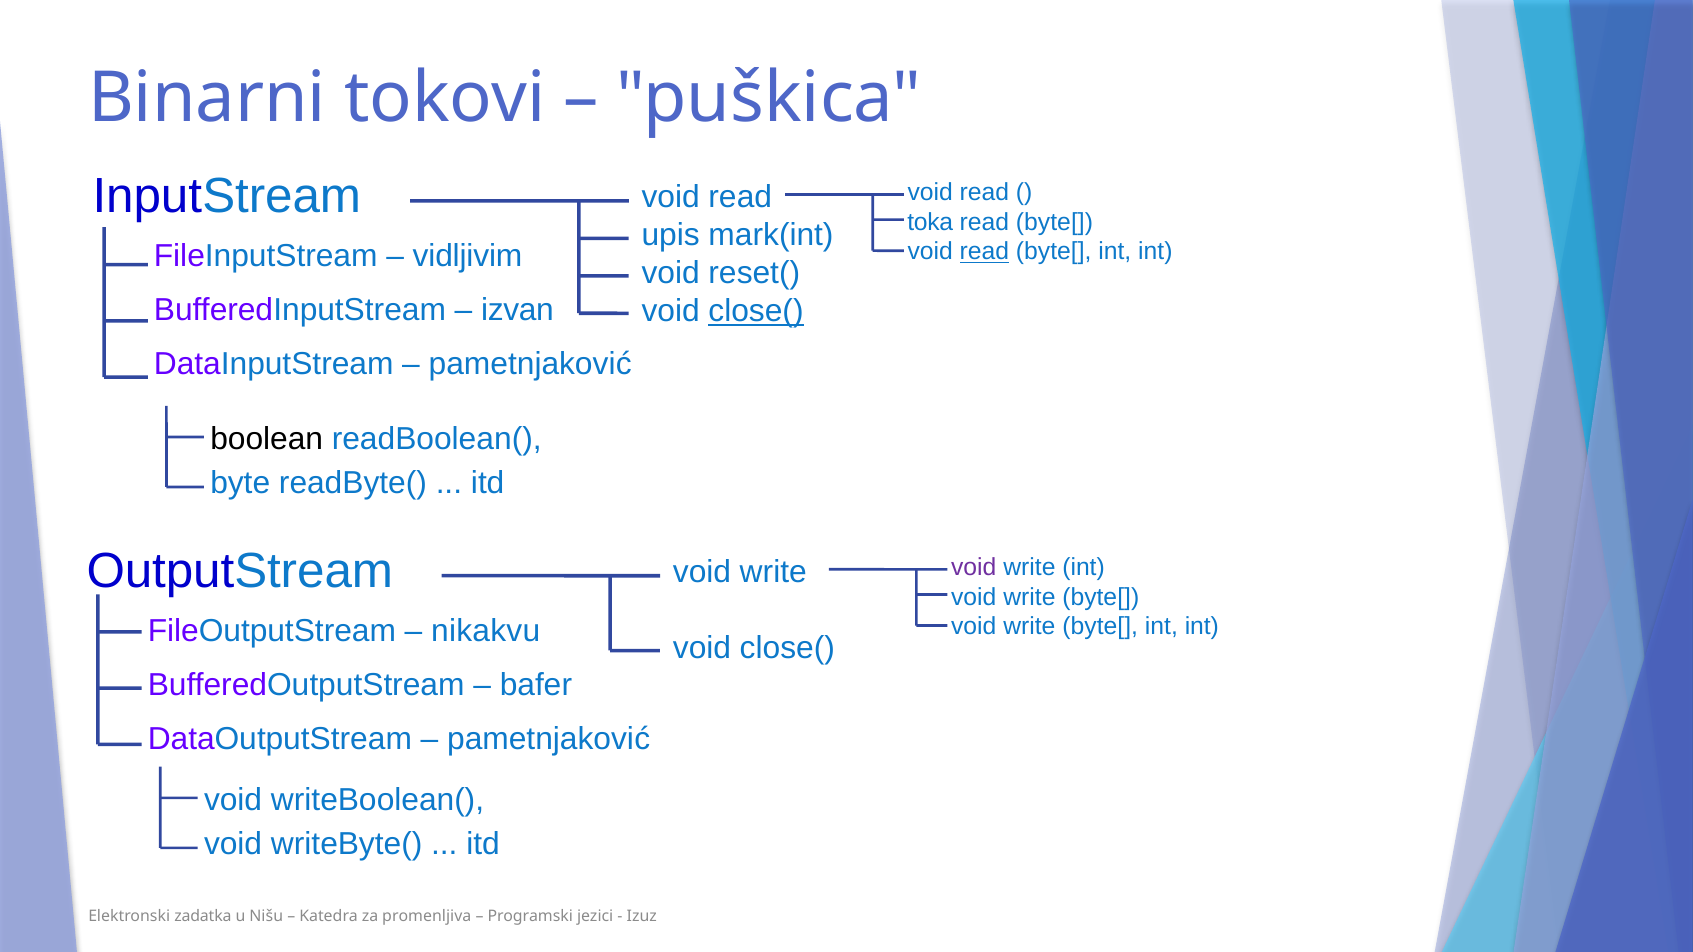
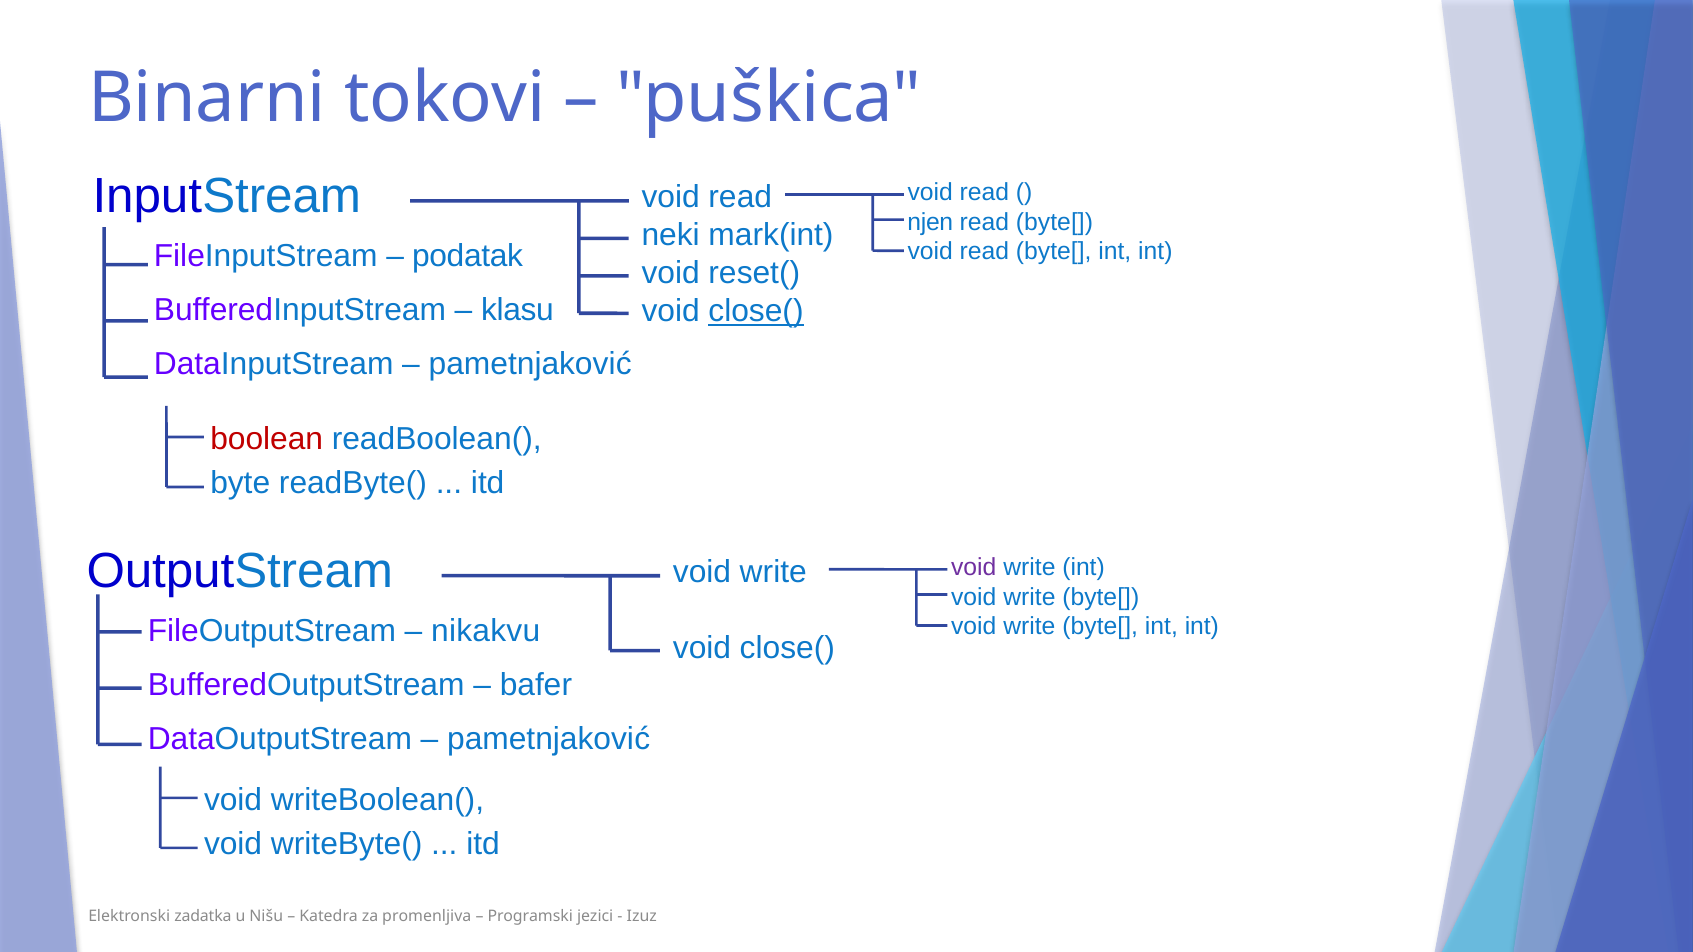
toka: toka -> njen (930, 222)
upis: upis -> neki (671, 235)
read underline: present -> none (984, 252)
vidljivim: vidljivim -> podatak (468, 256)
izvan: izvan -> klasu (517, 310)
boolean colour: black -> red (267, 439)
